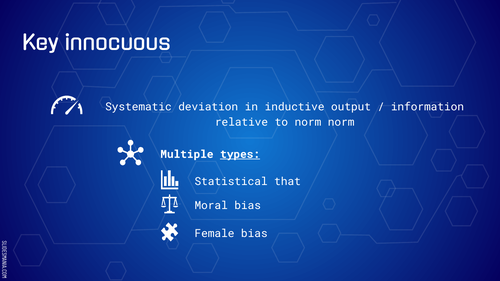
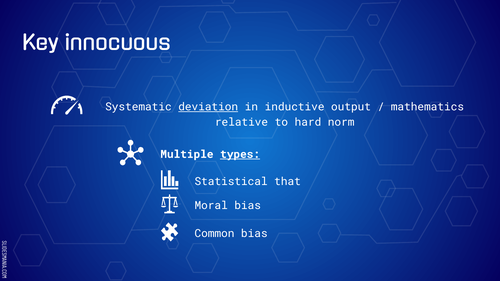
deviation underline: none -> present (208, 107)
information: information -> mathematics (427, 107)
to norm: norm -> hard (308, 122)
Female: Female -> Common (214, 234)
